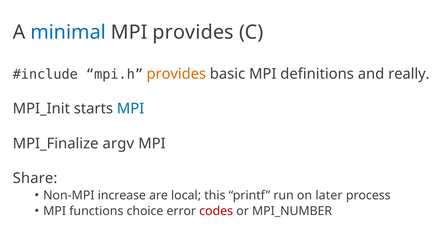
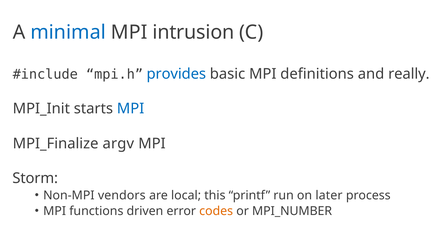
MPI provides: provides -> intrusion (193, 32)
provides colour: orange -> blue (176, 74)
Share: Share -> Storm (35, 178)
increase: increase -> vendors (122, 195)
choice: choice -> driven (145, 211)
codes colour: red -> orange (216, 211)
